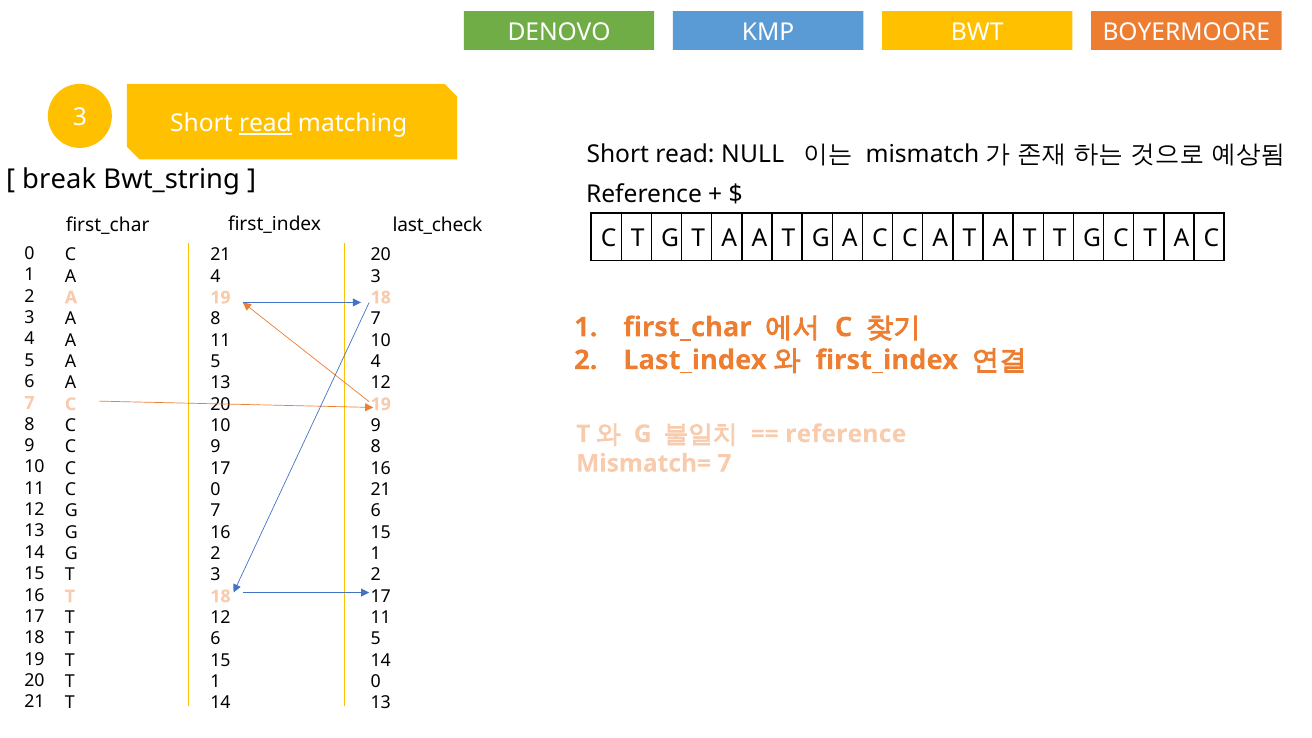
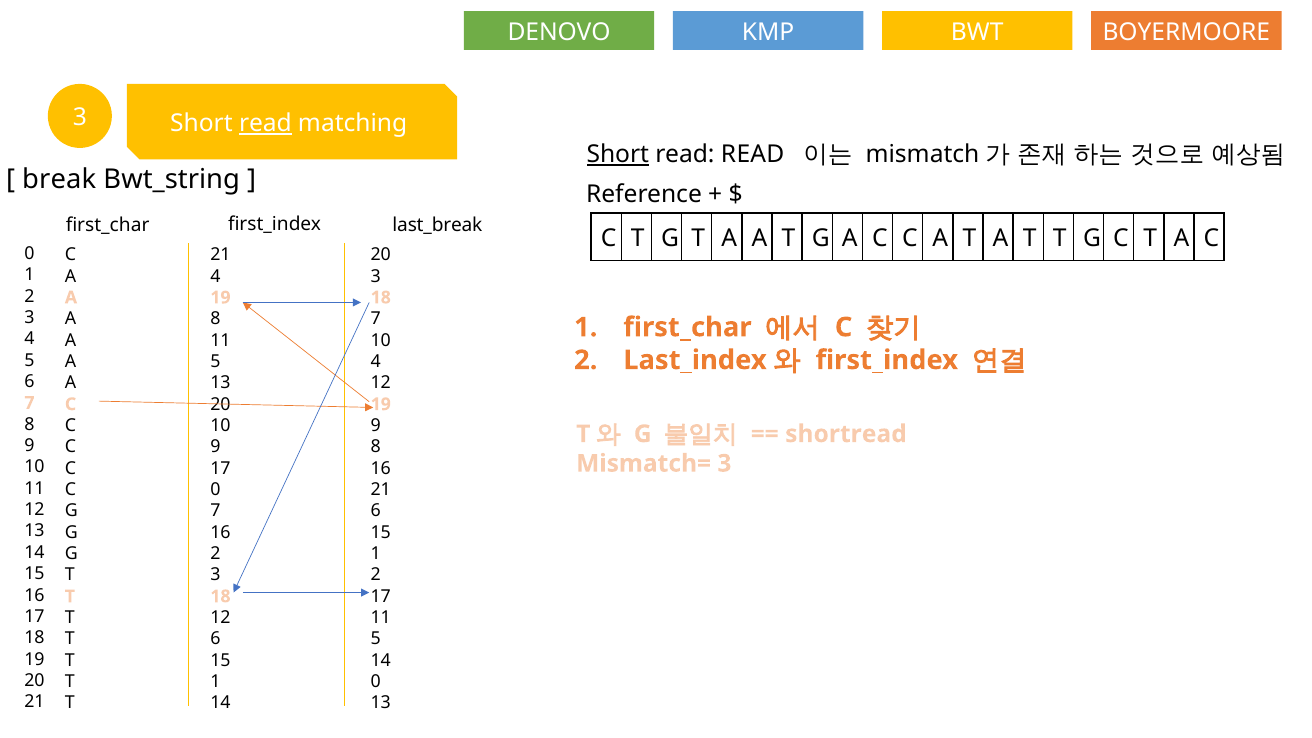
Short underline: none -> present (618, 154)
read NULL: NULL -> READ (753, 154)
last_check: last_check -> last_break (437, 225)
reference: reference -> shortread (846, 434)
Mismatch= 7: 7 -> 3 (724, 464)
